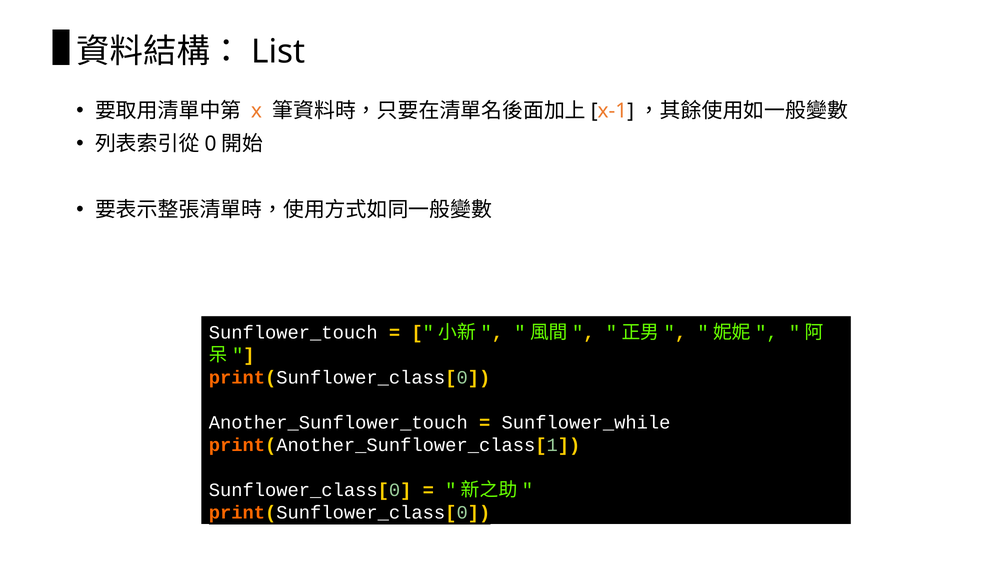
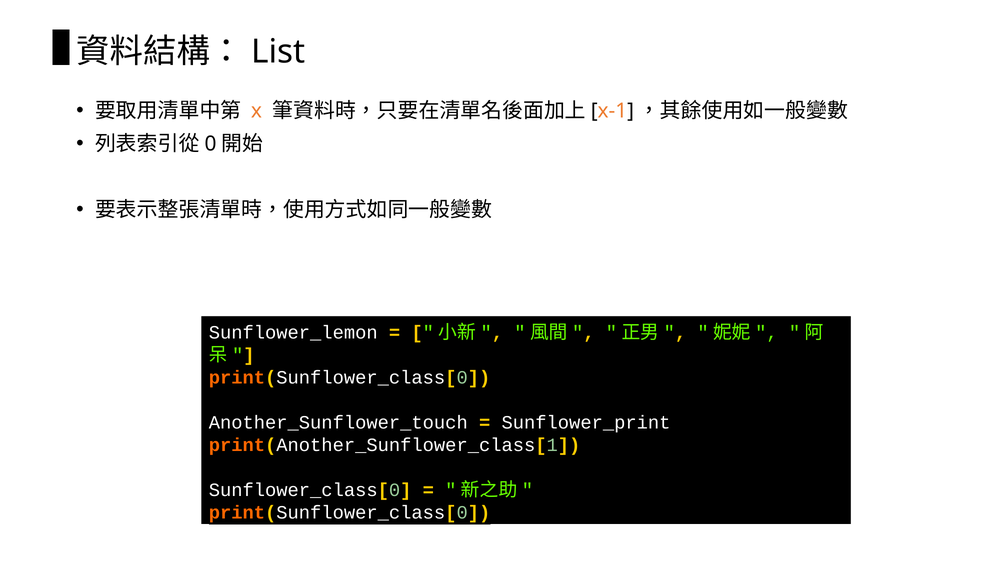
Sunflower_touch: Sunflower_touch -> Sunflower_lemon (293, 332)
Sunflower_while: Sunflower_while -> Sunflower_print (586, 423)
